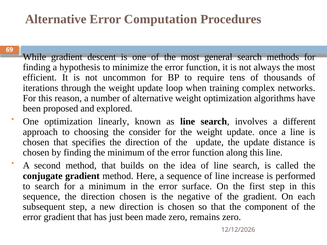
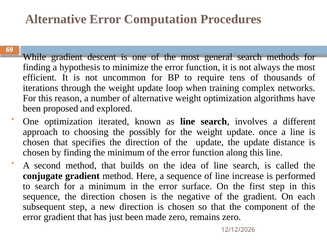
linearly: linearly -> iterated (114, 122)
consider: consider -> possibly (145, 132)
